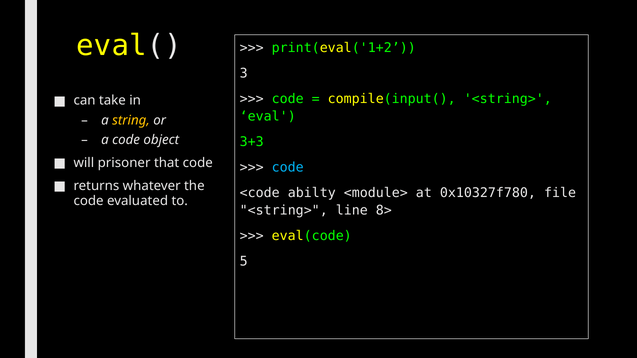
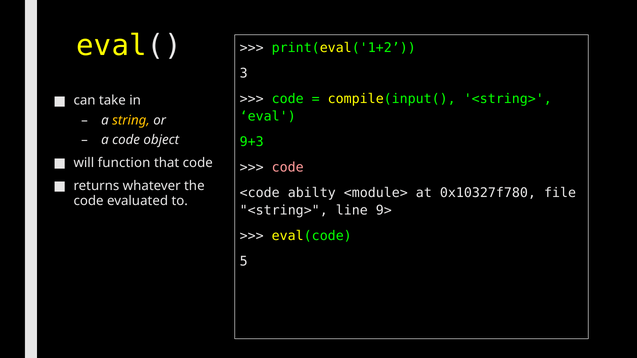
3+3: 3+3 -> 9+3 (252, 142)
prisoner: prisoner -> function (124, 163)
code colour: light blue -> pink (288, 167)
8>: 8> -> 9> (384, 210)
